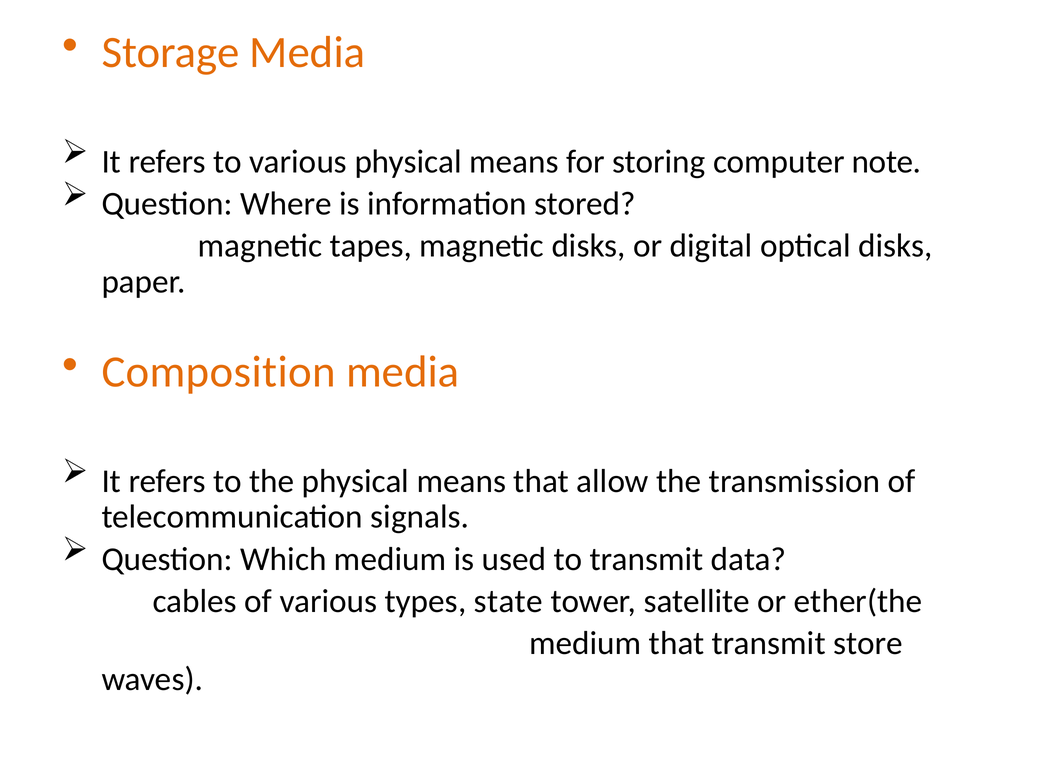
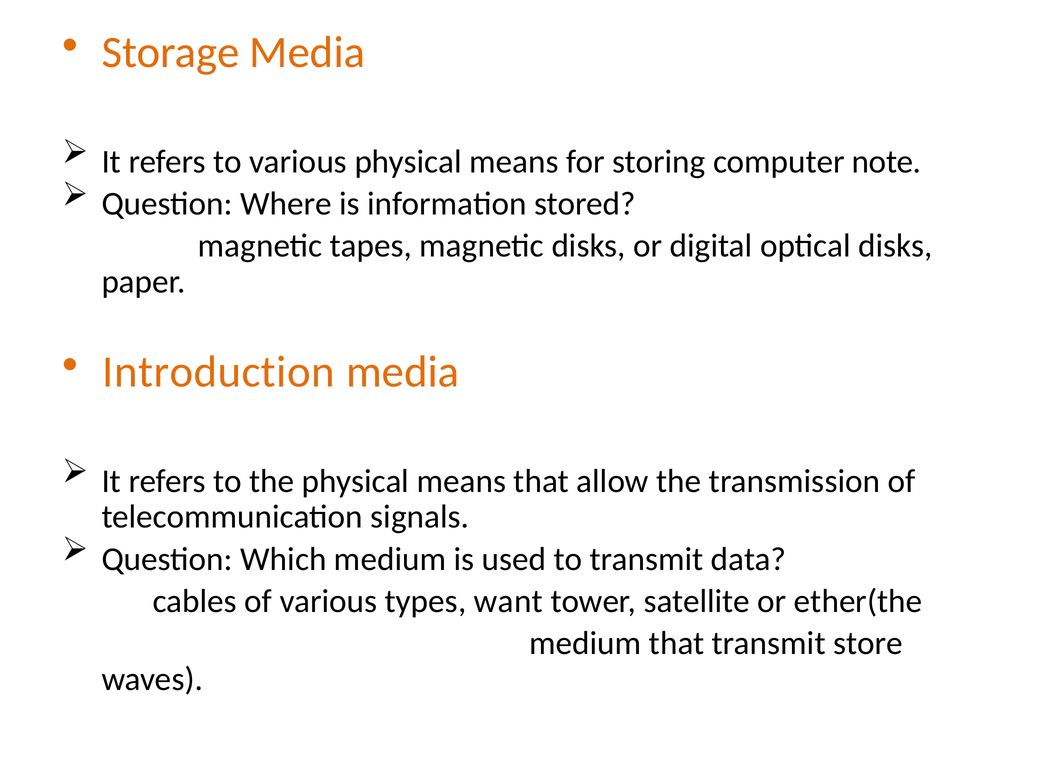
Composition: Composition -> Introduction (219, 372)
state: state -> want (508, 601)
